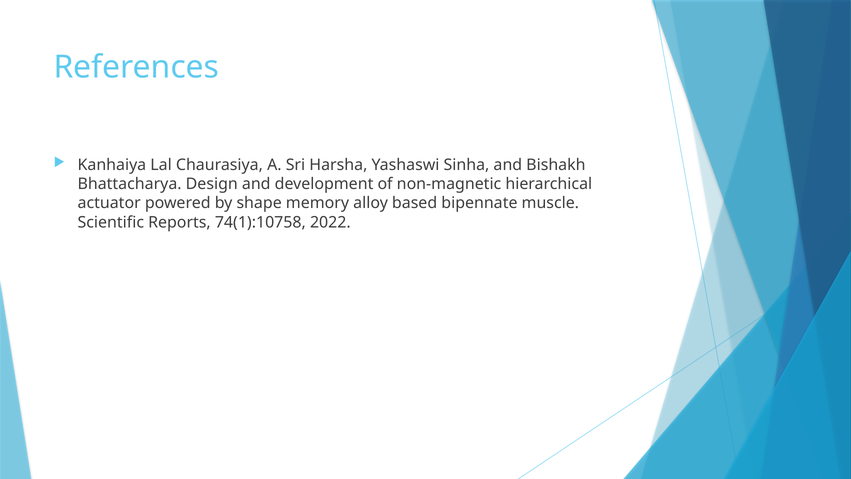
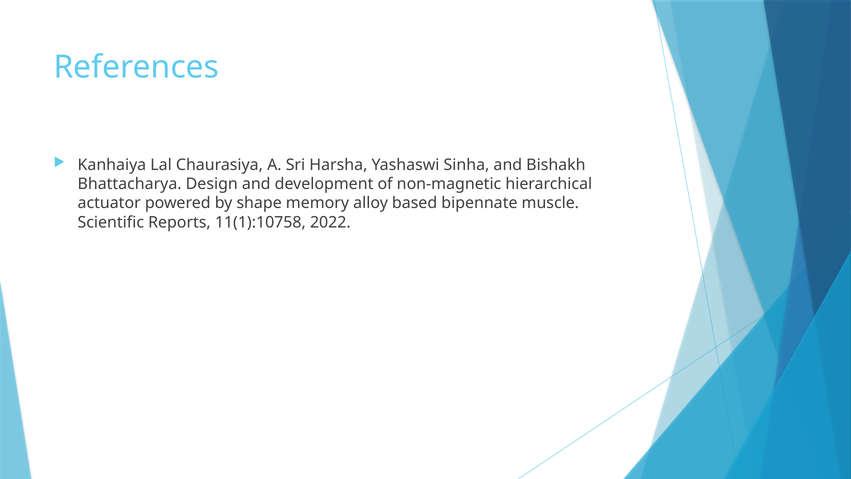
74(1):10758: 74(1):10758 -> 11(1):10758 (260, 222)
